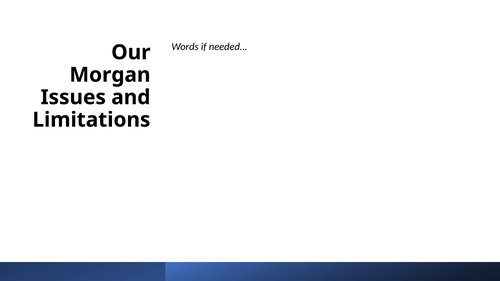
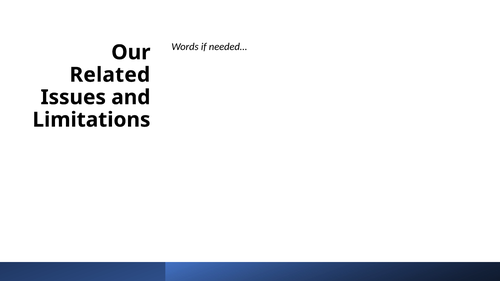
Morgan: Morgan -> Related (110, 75)
